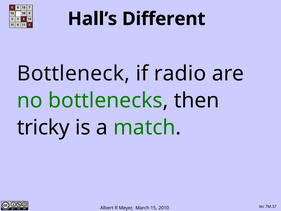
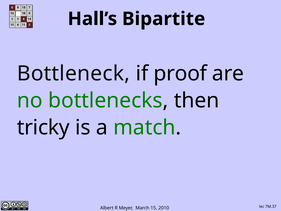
Different: Different -> Bipartite (164, 19)
radio: radio -> proof (180, 73)
